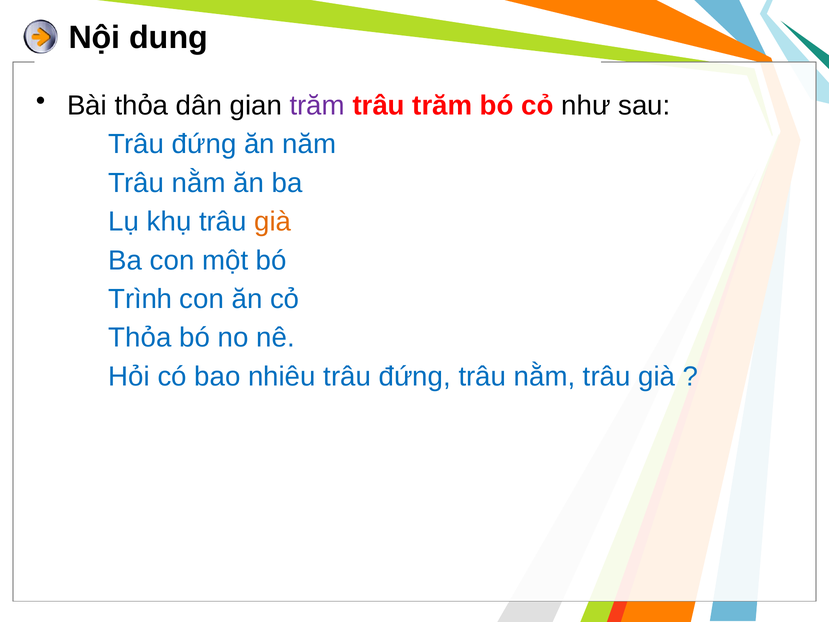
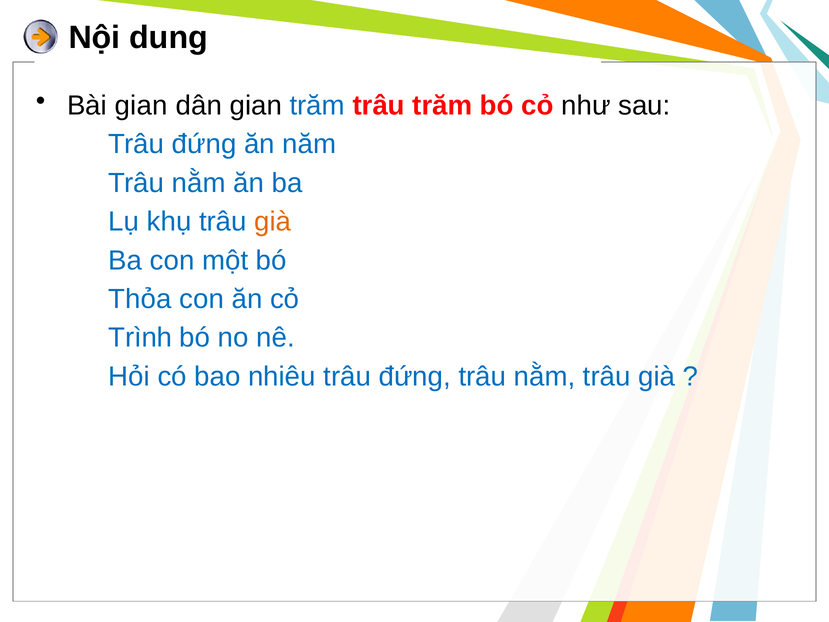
Bài thỏa: thỏa -> gian (141, 106)
trăm colour: purple -> blue (317, 106)
Trình: Trình -> Thỏa (140, 299)
Thỏa: Thỏa -> Trình (140, 338)
